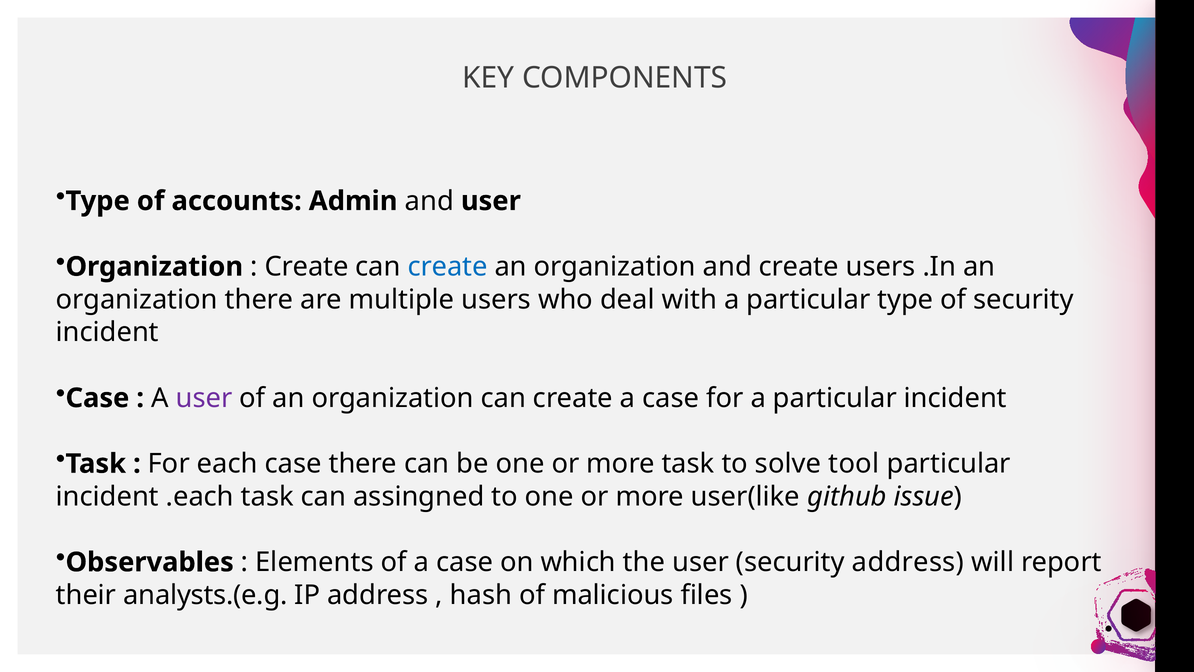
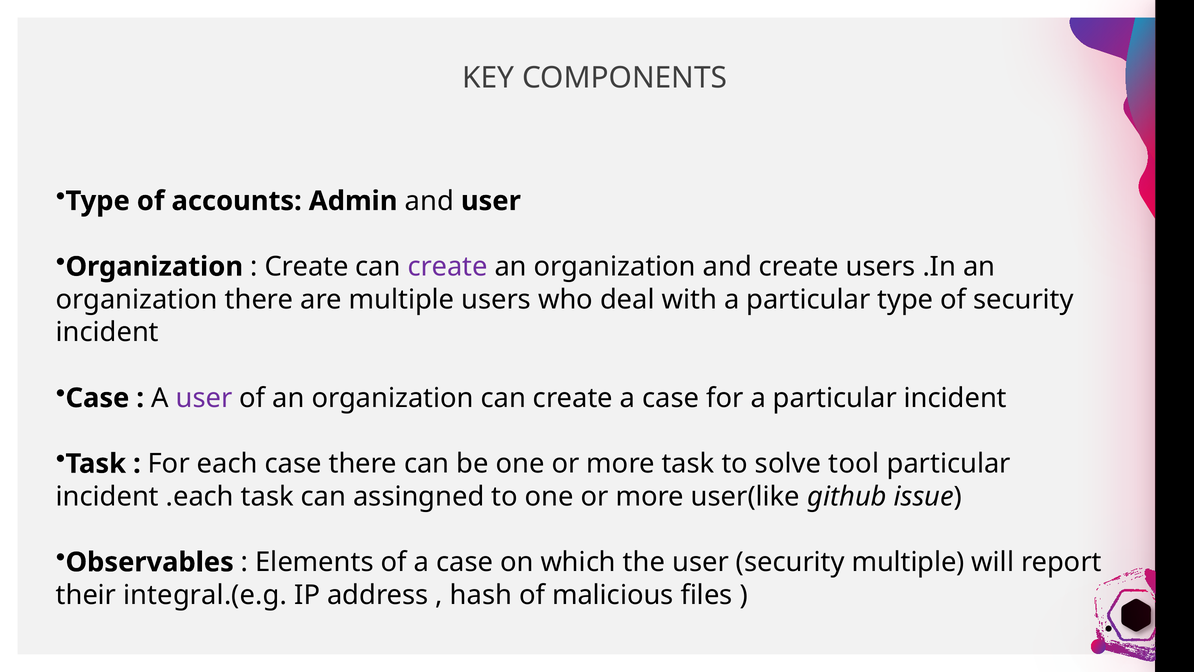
create colour: blue -> purple (448, 267)
security address: address -> multiple (908, 562)
analysts.(e.g: analysts.(e.g -> integral.(e.g (205, 595)
